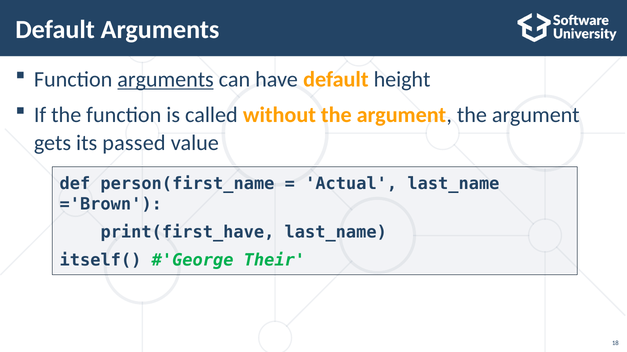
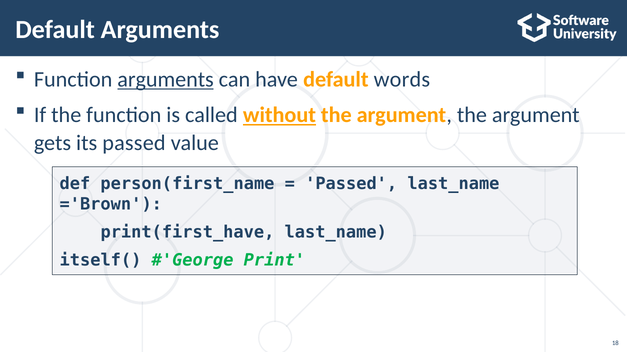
height: height -> words (402, 80)
without underline: none -> present (279, 115)
Actual: Actual -> Passed (351, 184)
Their: Their -> Print (274, 261)
